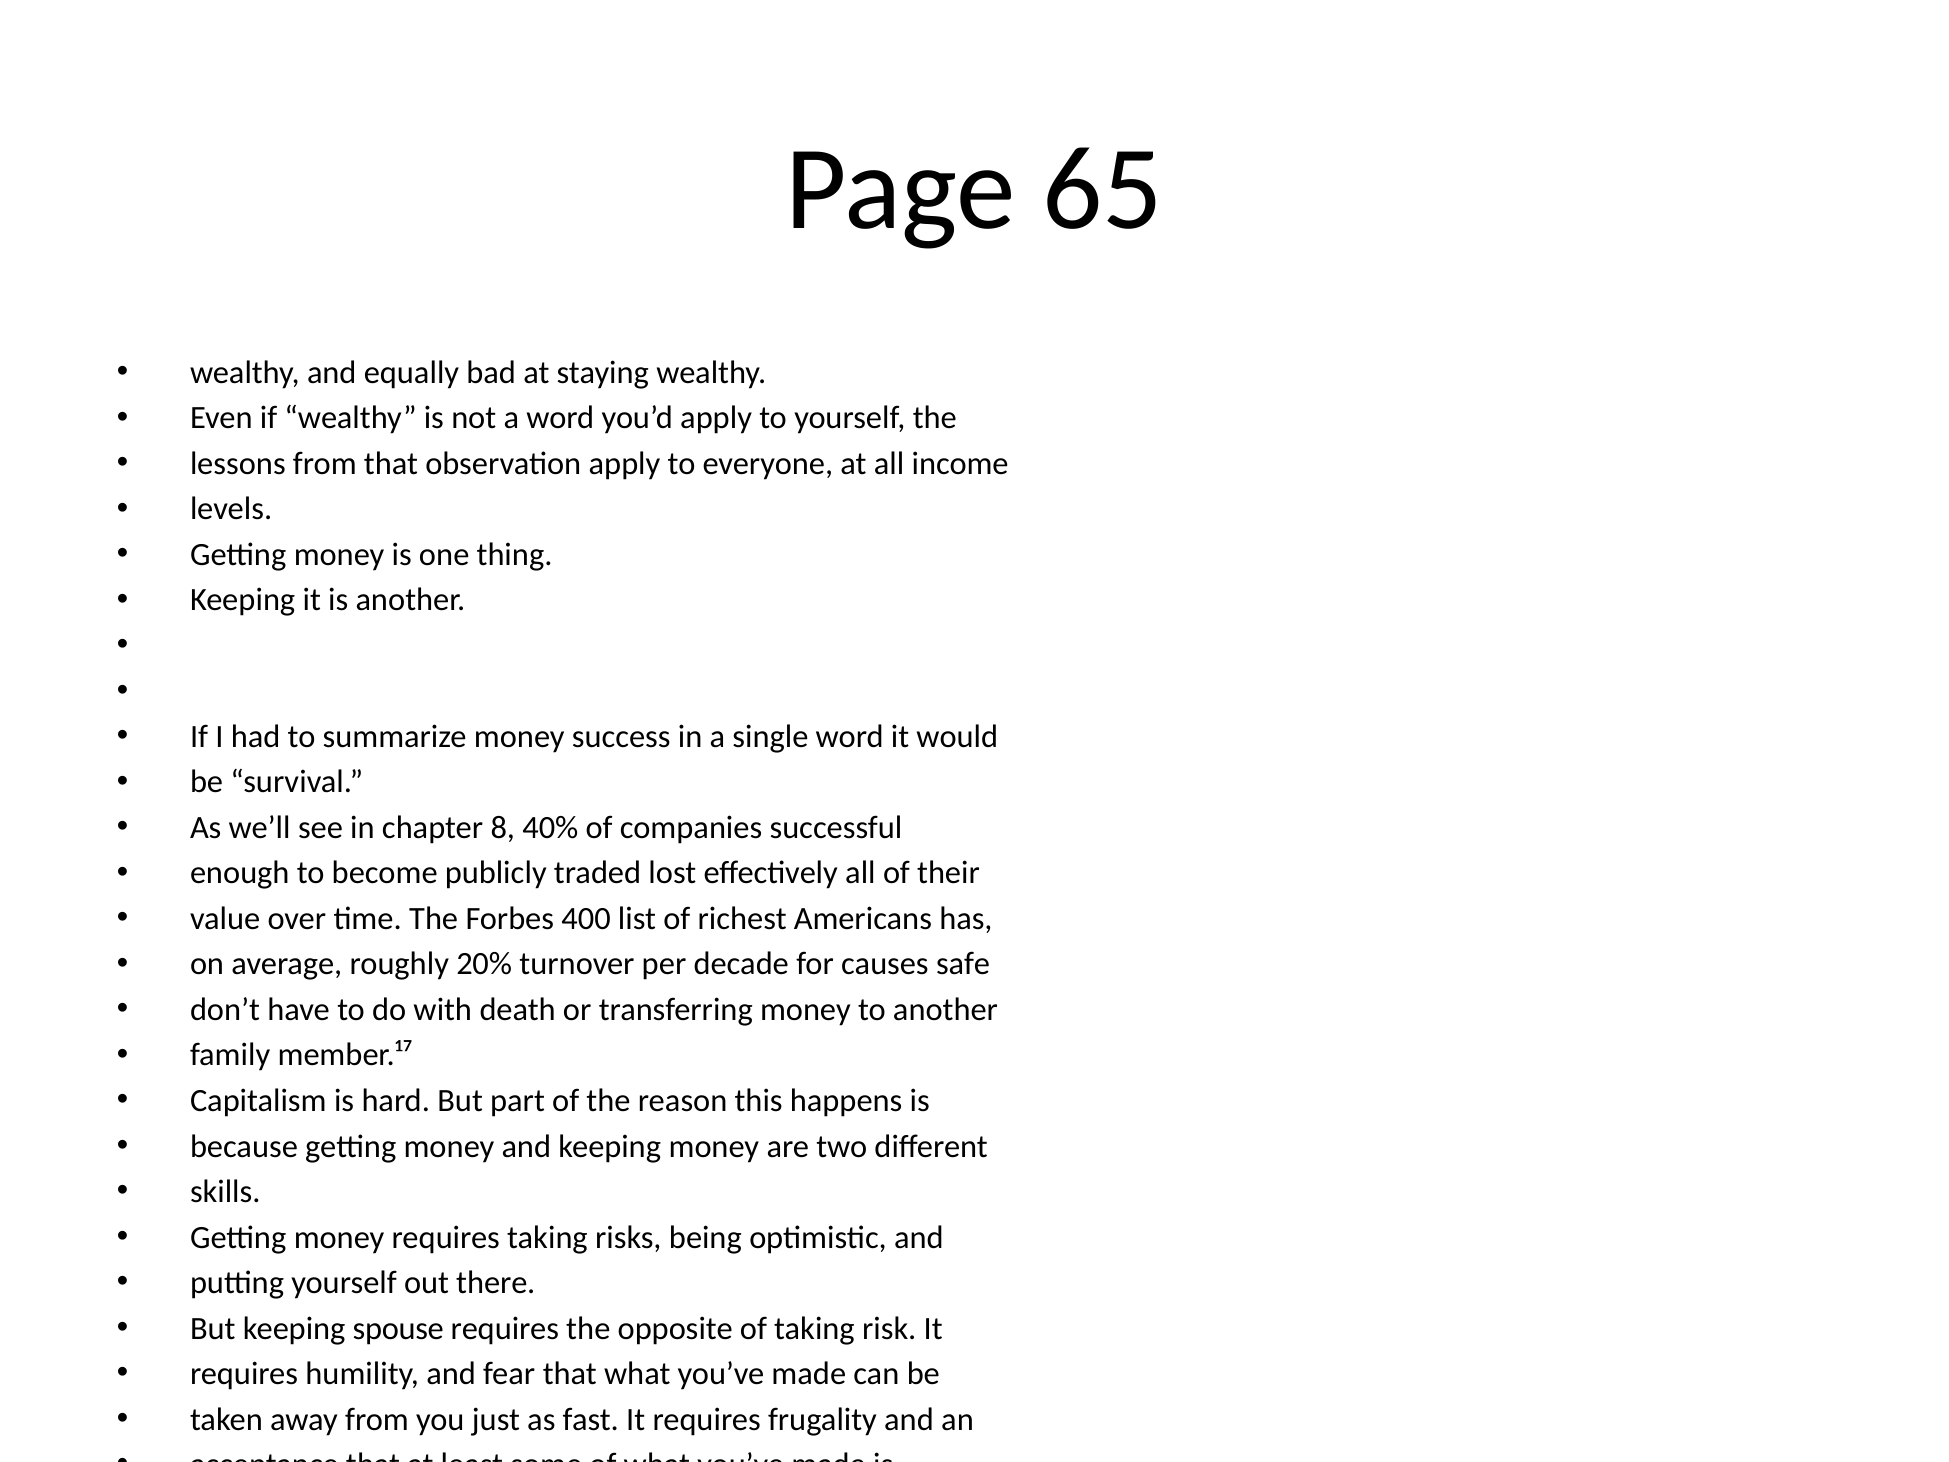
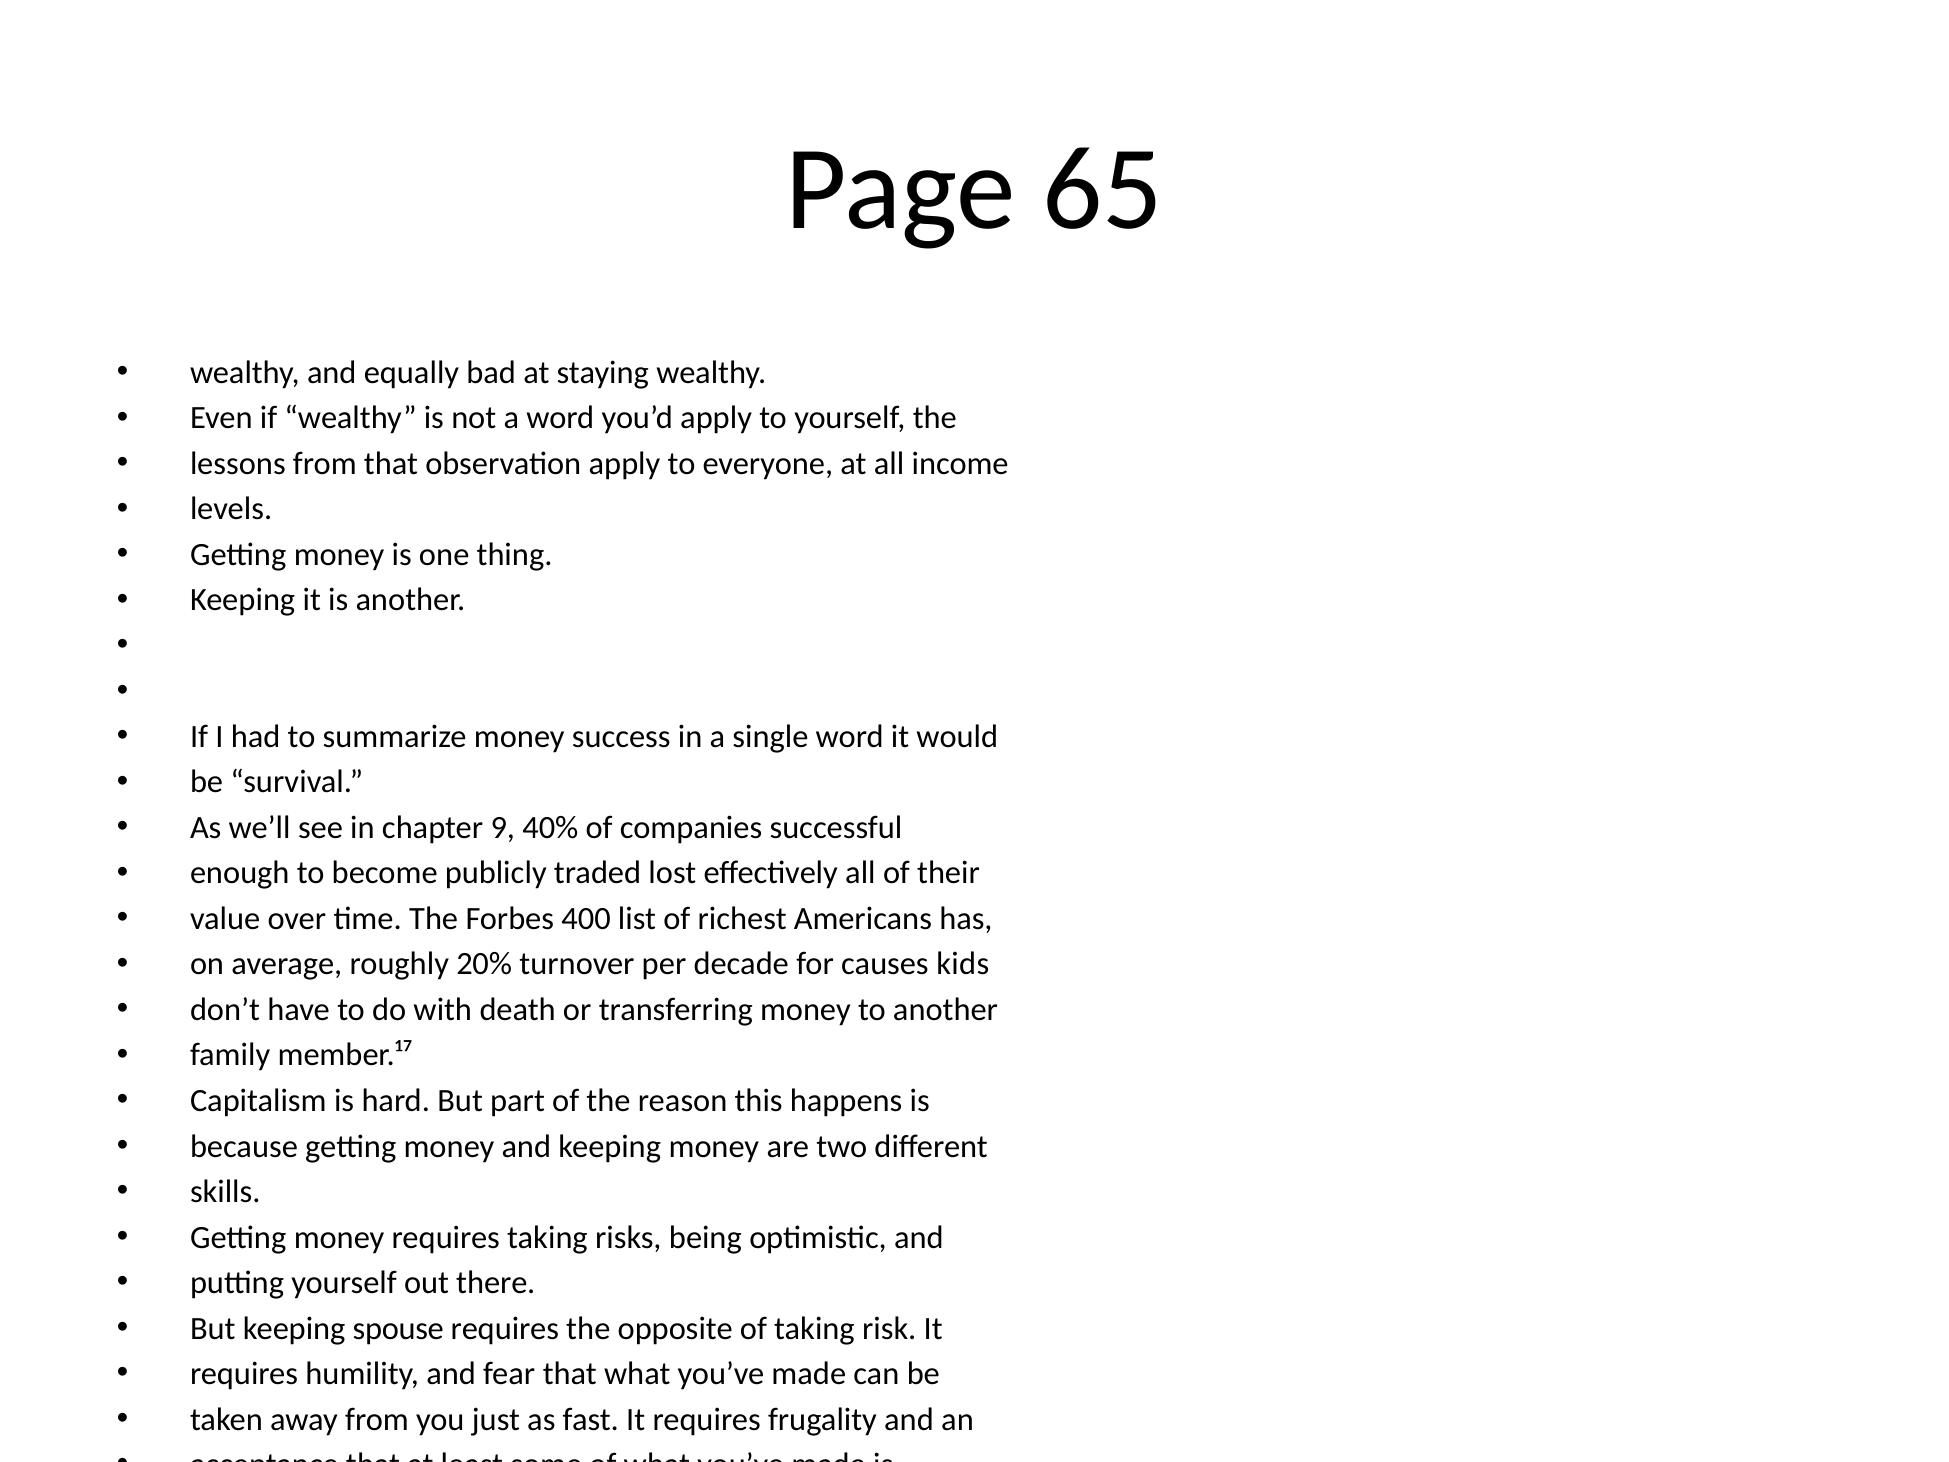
8: 8 -> 9 (503, 828)
safe: safe -> kids (963, 964)
